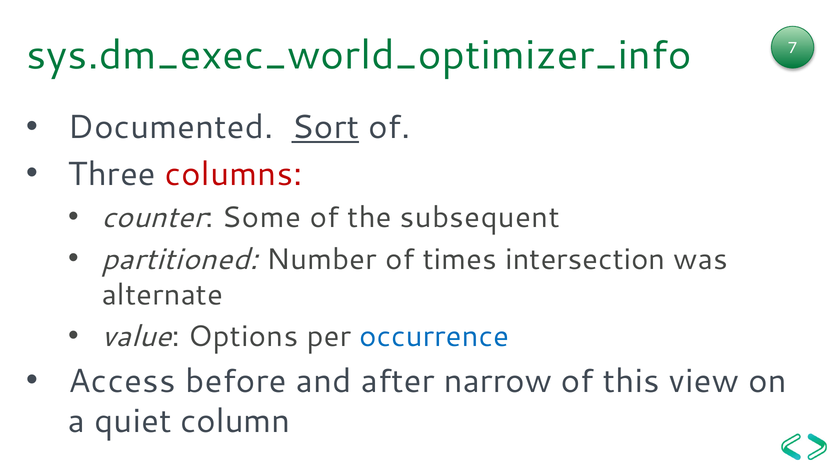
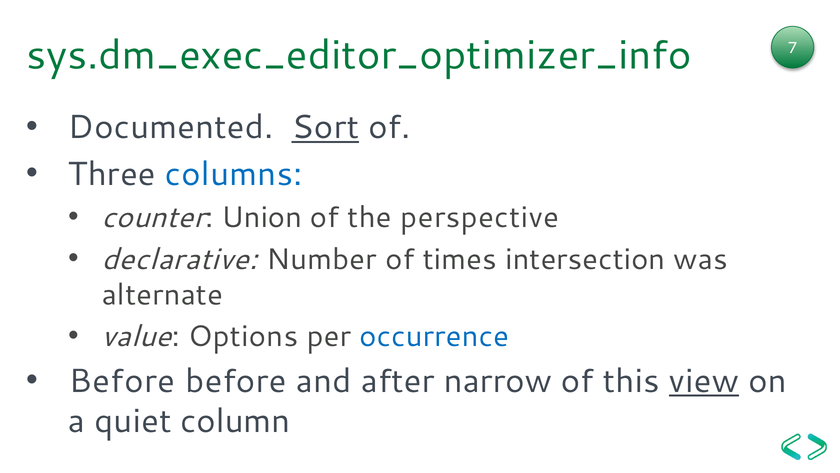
sys.dm_exec_world_optimizer_info: sys.dm_exec_world_optimizer_info -> sys.dm_exec_editor_optimizer_info (359, 55)
columns colour: red -> blue (234, 174)
Some: Some -> Union (262, 217)
subsequent: subsequent -> perspective (480, 217)
partitioned: partitioned -> declarative (180, 259)
Access: Access -> Before (122, 381)
view underline: none -> present (704, 381)
